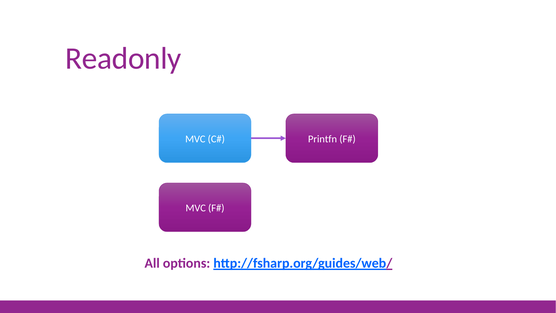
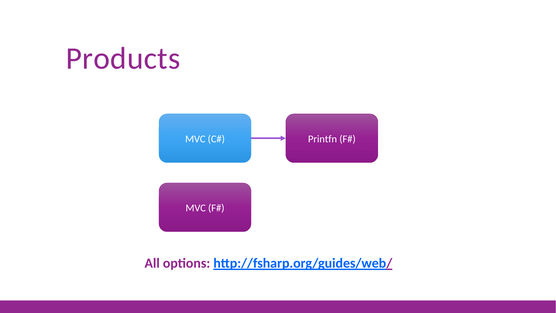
Readonly: Readonly -> Products (123, 58)
